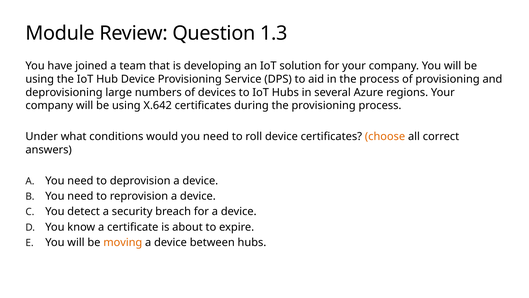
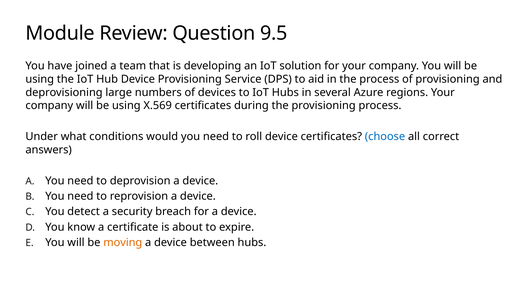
1.3: 1.3 -> 9.5 (274, 33)
X.642: X.642 -> X.569 (158, 106)
choose colour: orange -> blue (385, 136)
